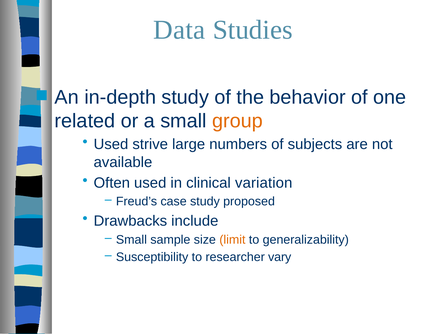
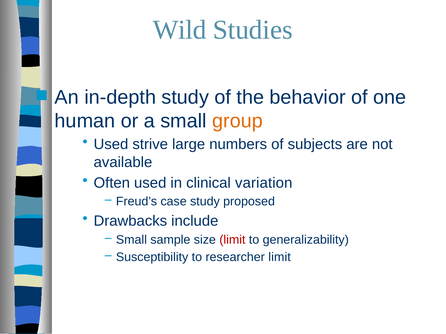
Data: Data -> Wild (180, 30)
related: related -> human (85, 121)
limit colour: orange -> red (232, 240)
researcher vary: vary -> limit (280, 257)
